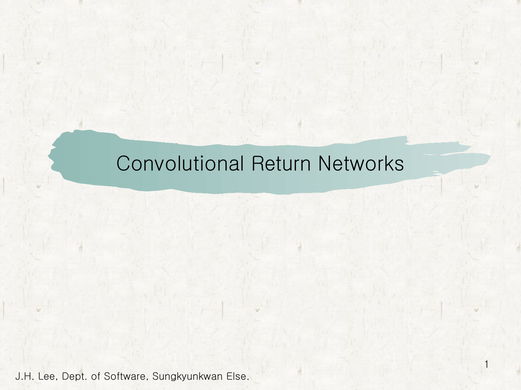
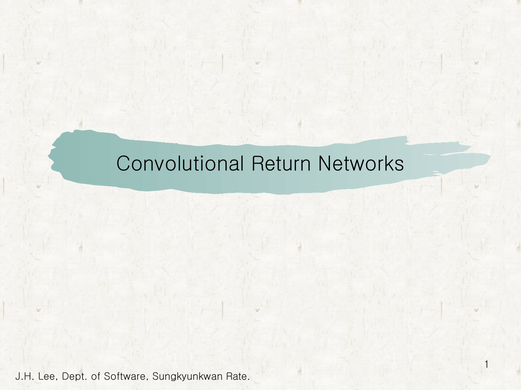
Else: Else -> Rate (238, 377)
